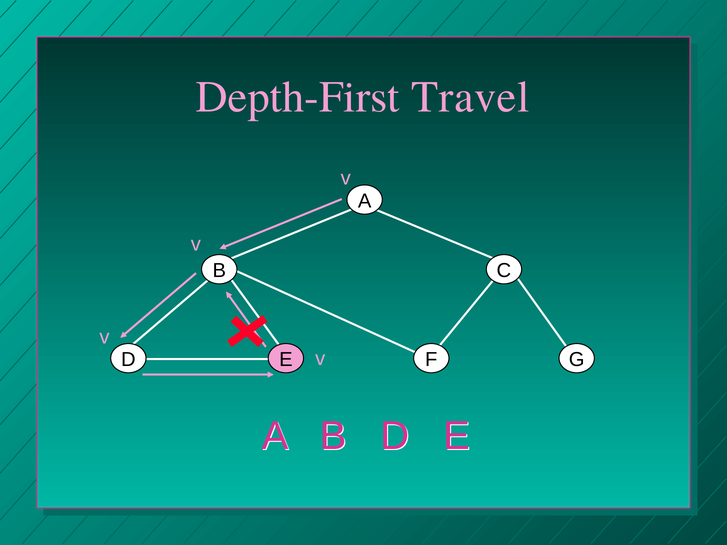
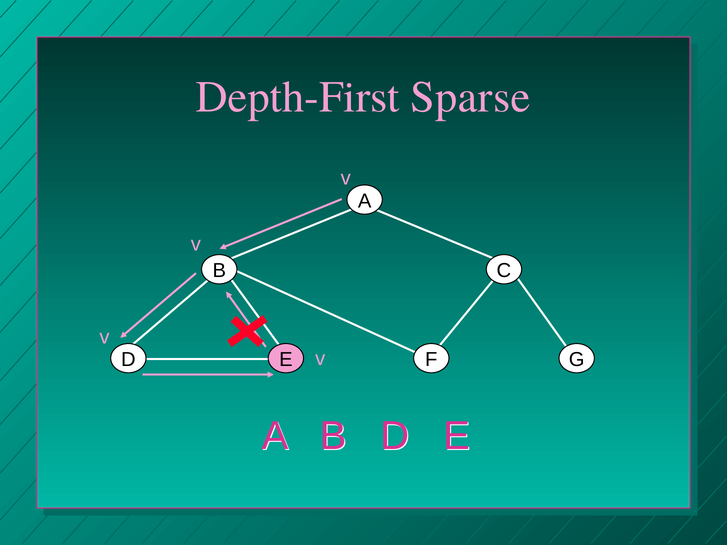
Travel: Travel -> Sparse (470, 97)
